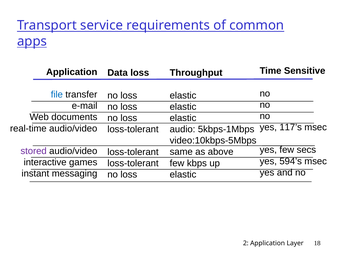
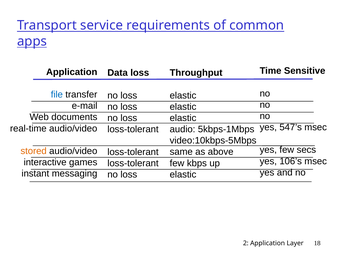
117’s: 117’s -> 547’s (291, 127)
stored colour: purple -> orange (34, 151)
594’s: 594’s -> 106’s (291, 161)
